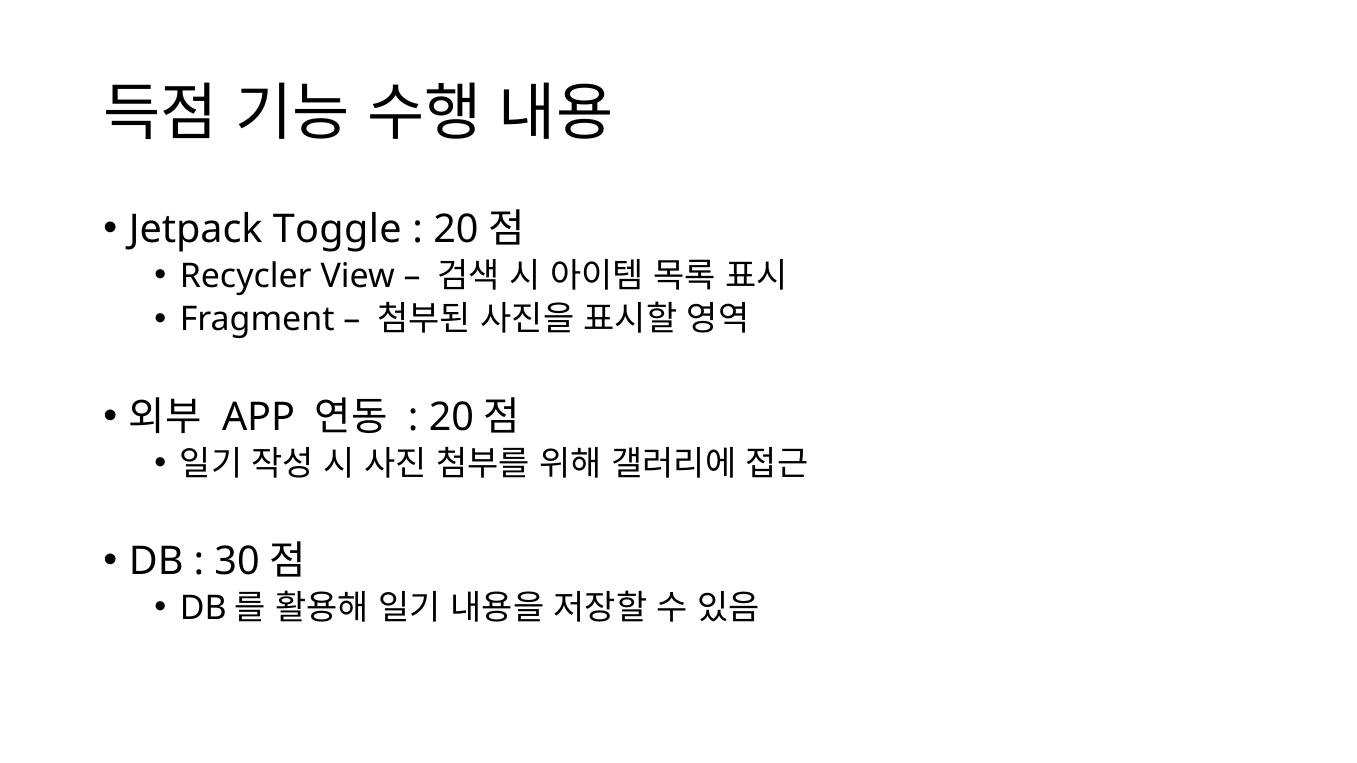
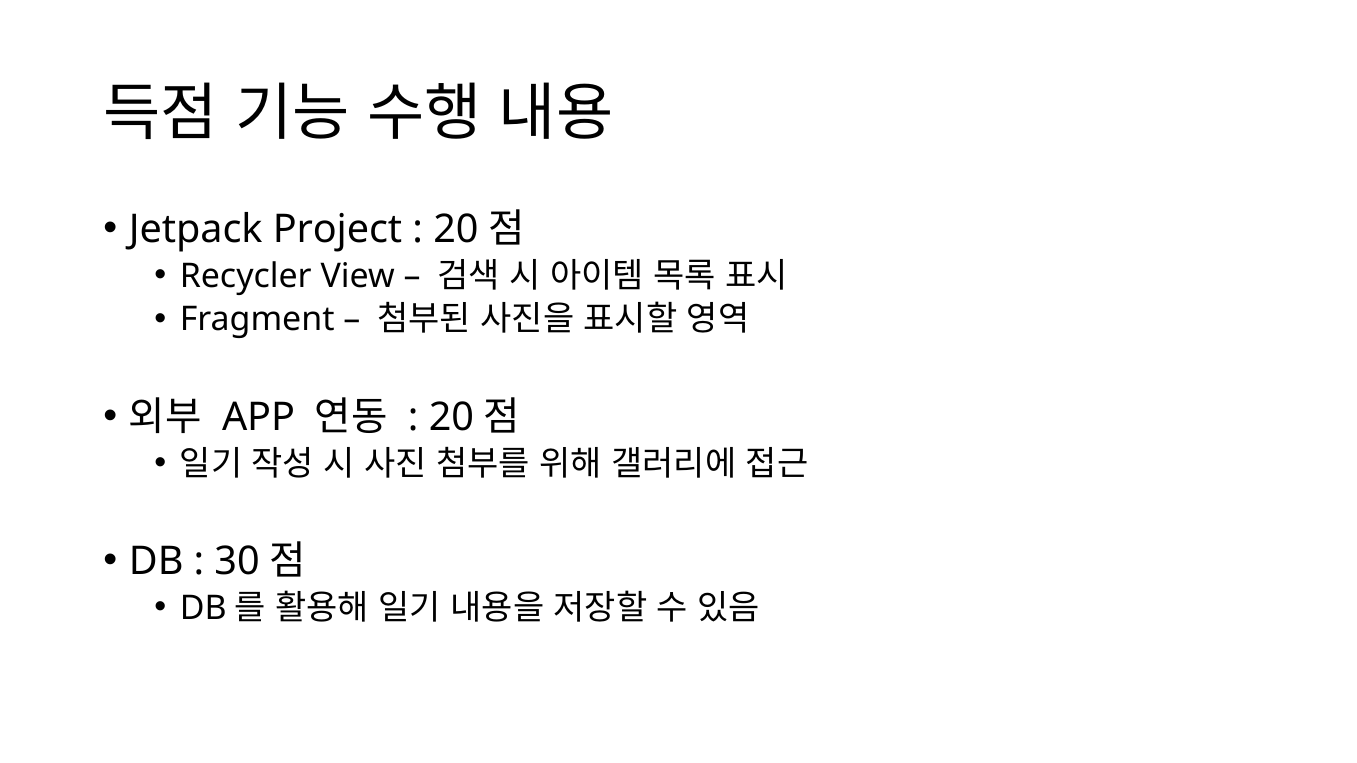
Toggle: Toggle -> Project (338, 229)
